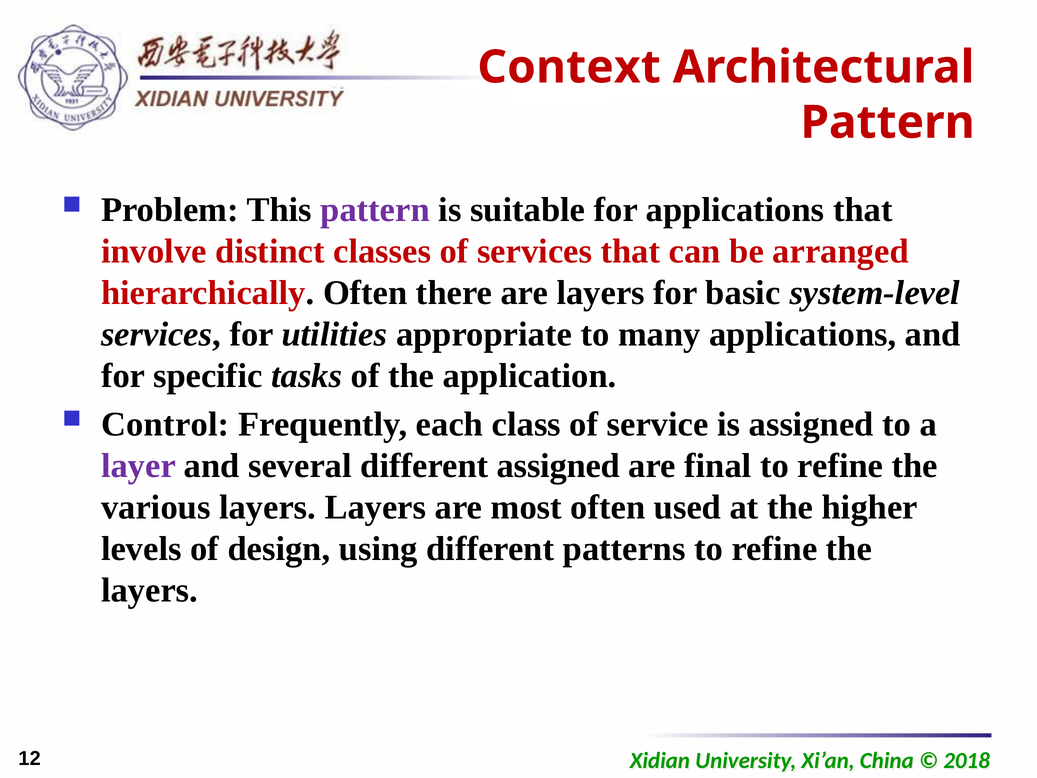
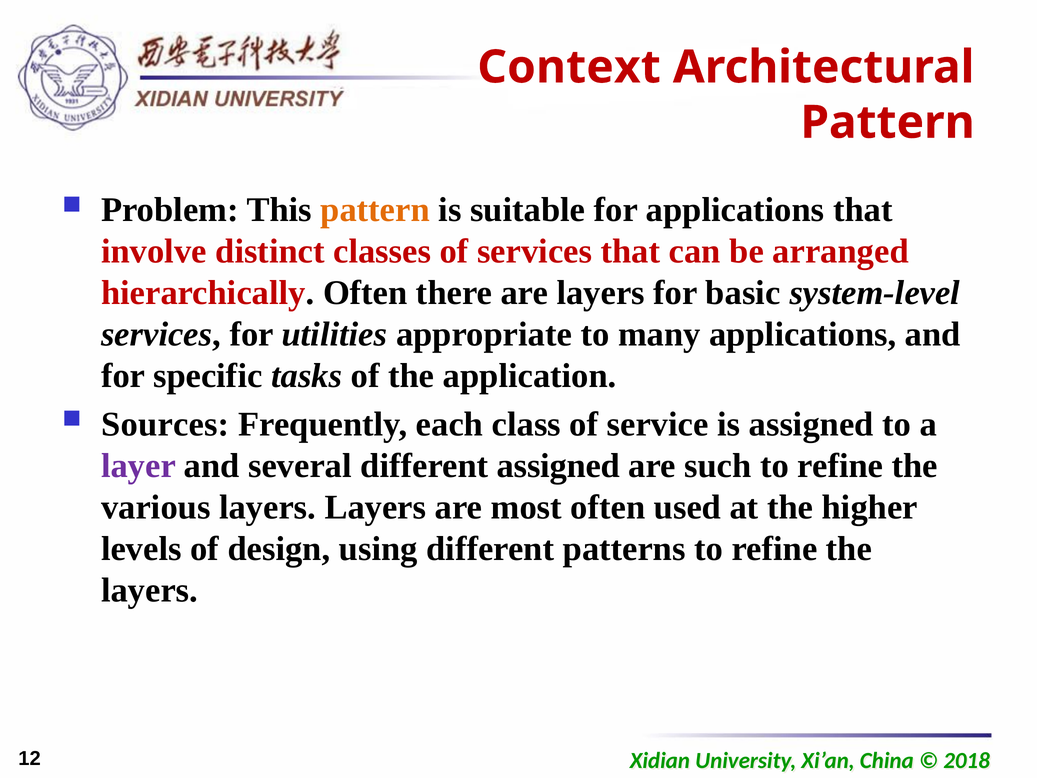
pattern colour: purple -> orange (375, 210)
Control: Control -> Sources (165, 424)
final: final -> such (718, 466)
